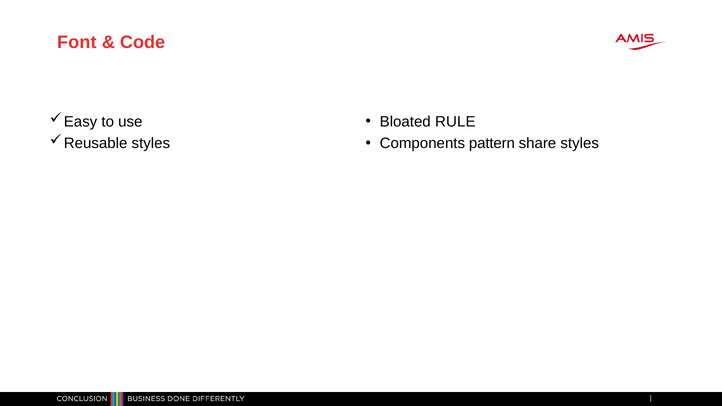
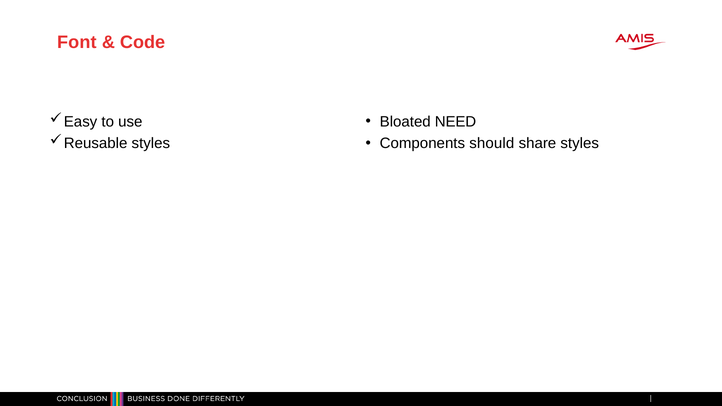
RULE: RULE -> NEED (455, 122)
pattern: pattern -> should (492, 143)
